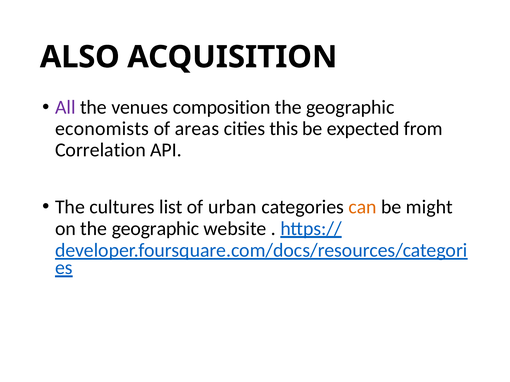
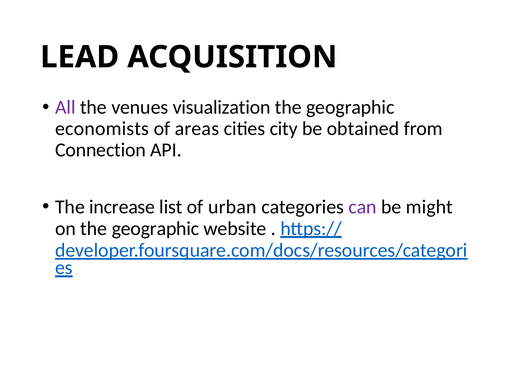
ALSO: ALSO -> LEAD (80, 57)
composition: composition -> visualization (222, 107)
this: this -> city (284, 129)
expected: expected -> obtained (363, 129)
Correlation: Correlation -> Connection (100, 150)
cultures: cultures -> increase (122, 207)
can colour: orange -> purple (363, 207)
